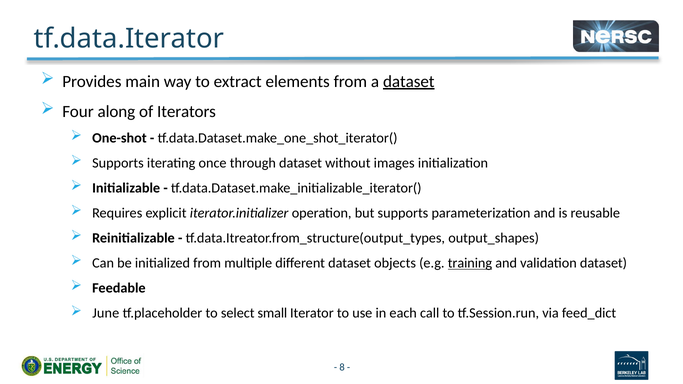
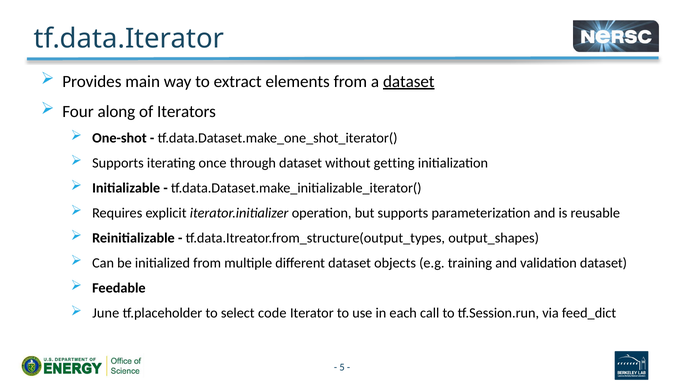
images: images -> getting (394, 163)
training underline: present -> none (470, 263)
small: small -> code (272, 313)
8: 8 -> 5 (342, 368)
